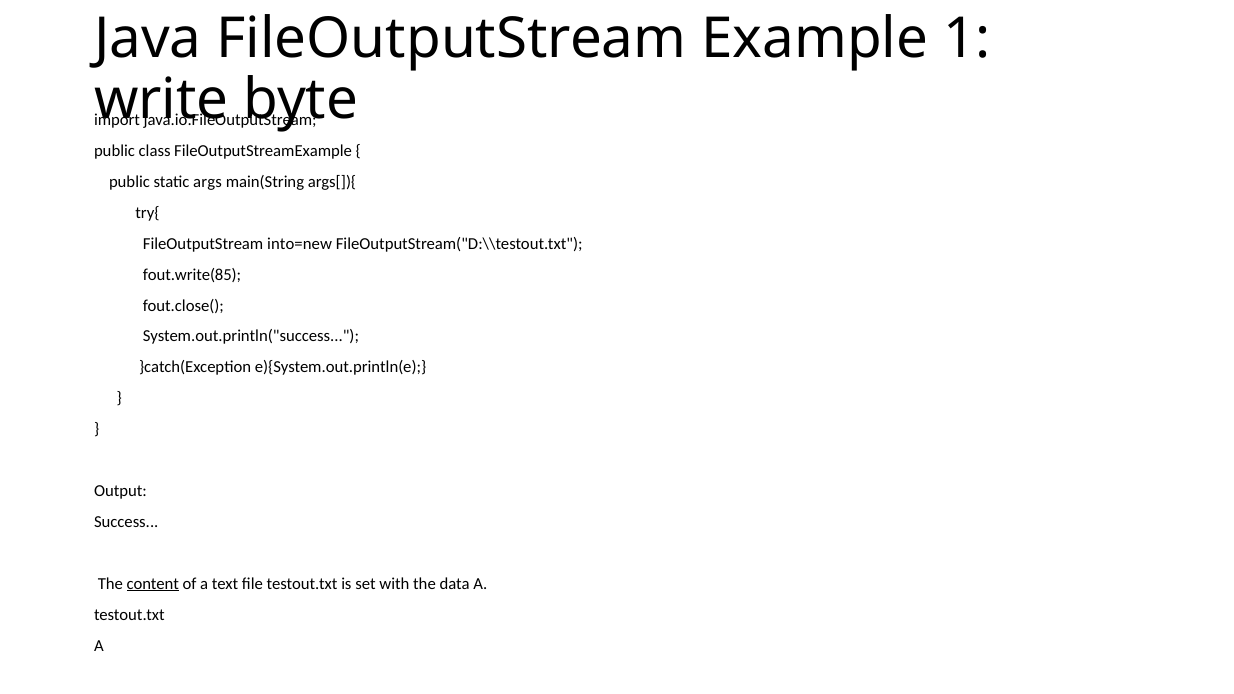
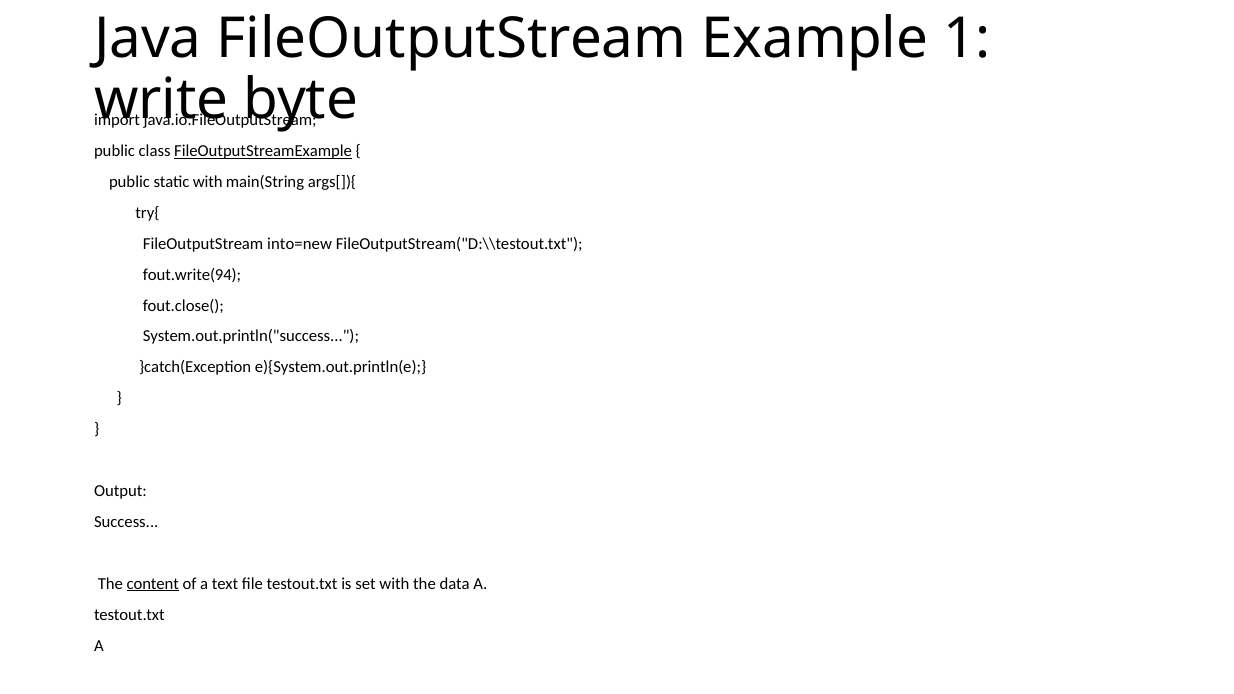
FileOutputStreamExample underline: none -> present (263, 151)
static args: args -> with (208, 182)
fout.write(85: fout.write(85 -> fout.write(94 (192, 275)
